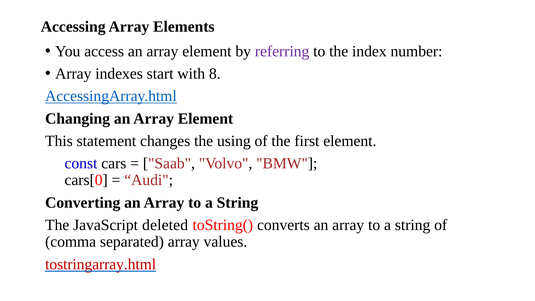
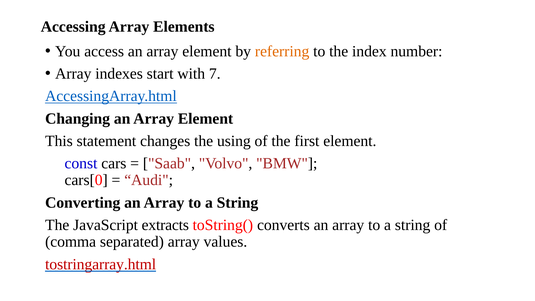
referring colour: purple -> orange (282, 51)
8: 8 -> 7 (215, 74)
deleted: deleted -> extracts (165, 225)
